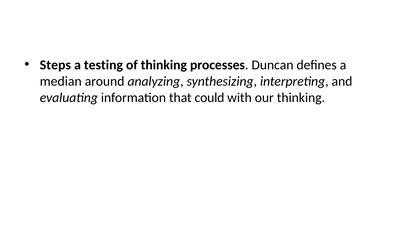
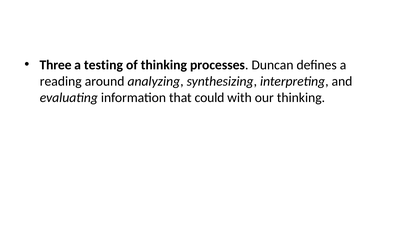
Steps: Steps -> Three (56, 65)
median: median -> reading (61, 81)
